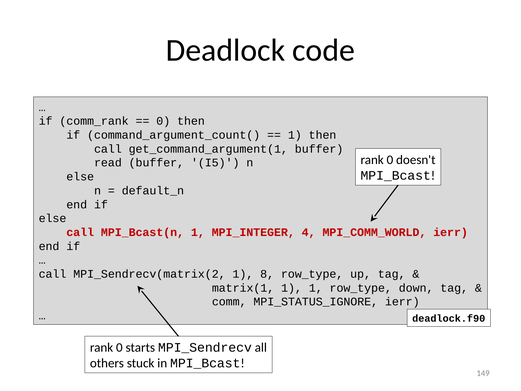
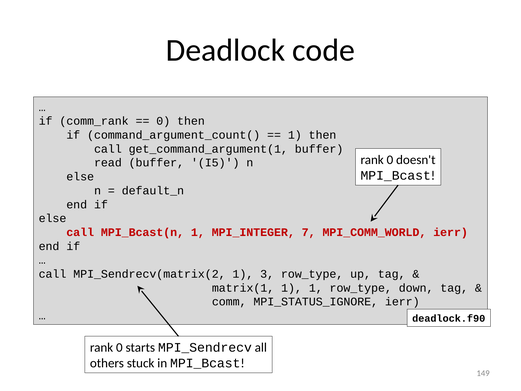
4: 4 -> 7 (309, 232)
8: 8 -> 3 (267, 274)
